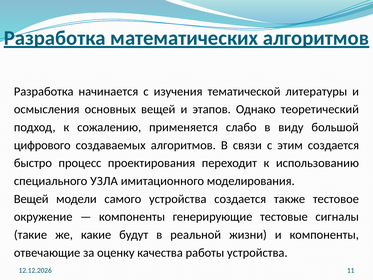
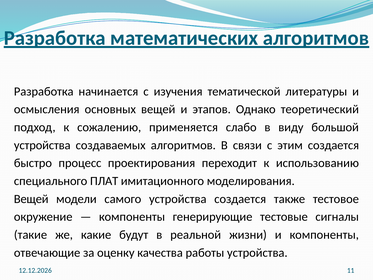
цифрового: цифрового -> устройства (42, 145)
УЗЛА: УЗЛА -> ПЛАТ (104, 181)
